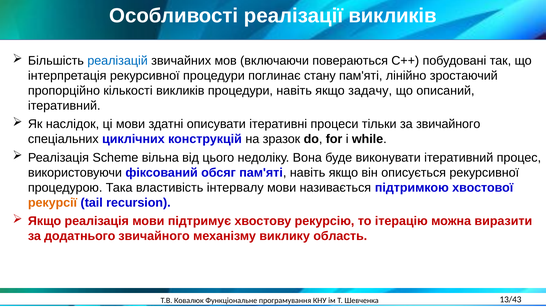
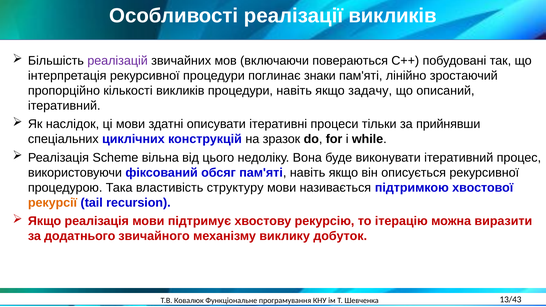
реалізацій colour: blue -> purple (118, 61)
стану: стану -> знаки (320, 76)
за звичайного: звичайного -> прийнявши (448, 124)
інтервалу: інтервалу -> структуру (235, 188)
область: область -> добуток (340, 236)
